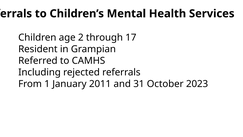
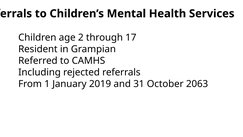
2011: 2011 -> 2019 (100, 84)
2023: 2023 -> 2063 (197, 84)
